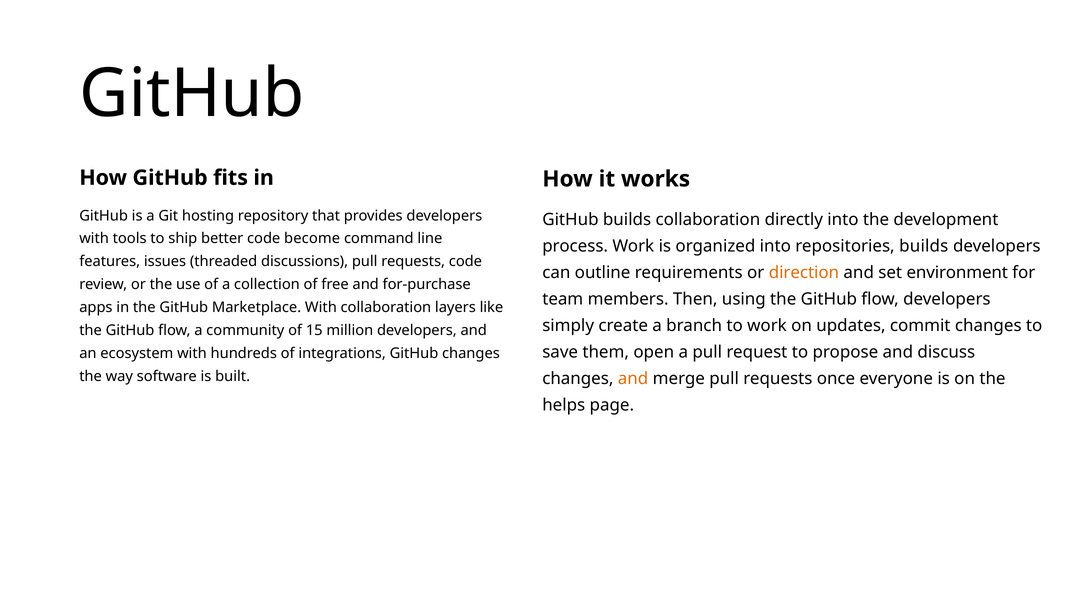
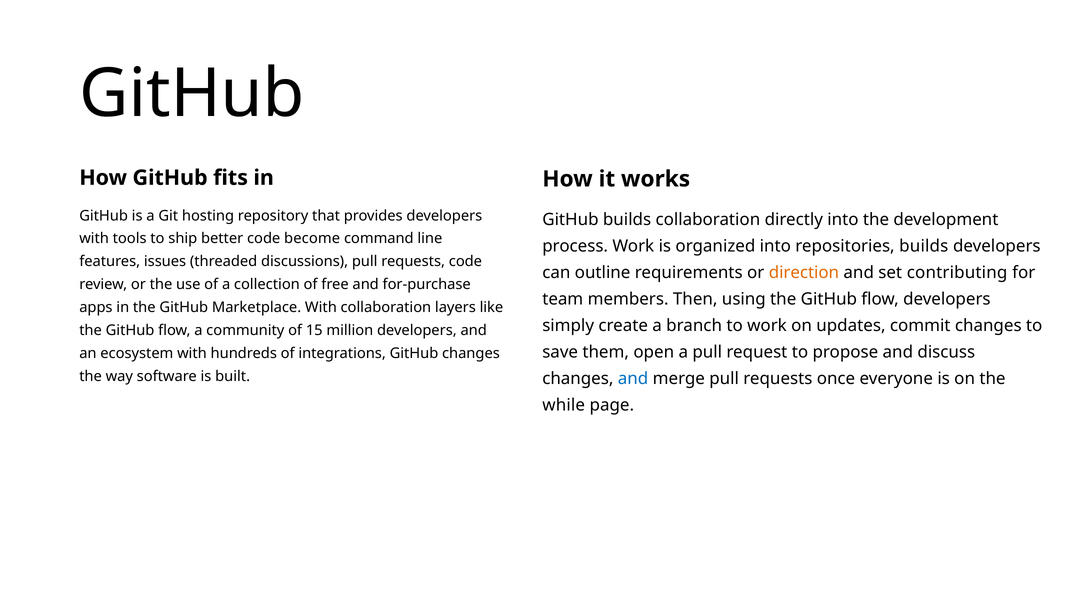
environment: environment -> contributing (957, 273)
and colour: orange -> blue (633, 378)
helps: helps -> while (564, 405)
